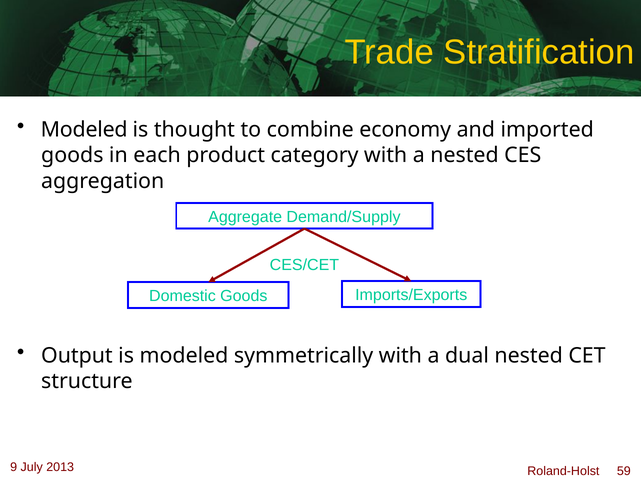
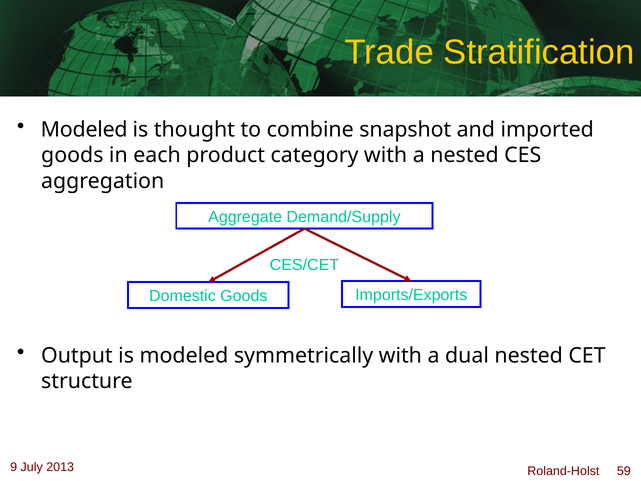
economy: economy -> snapshot (405, 130)
